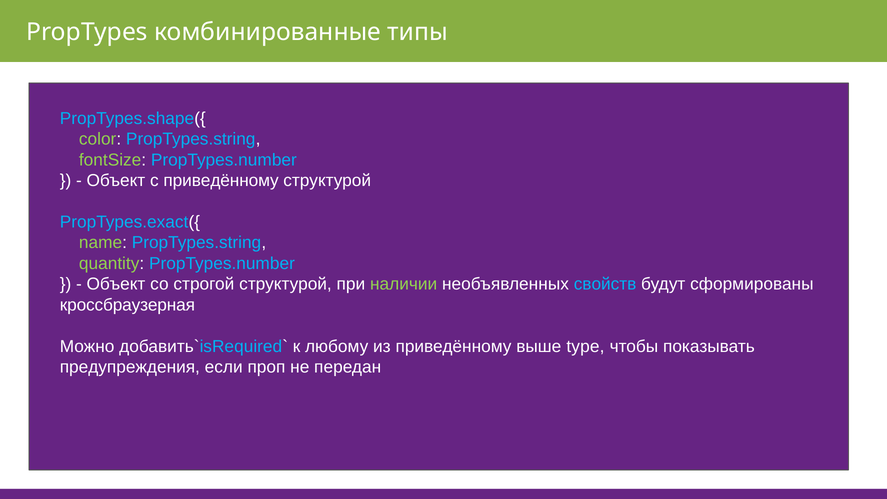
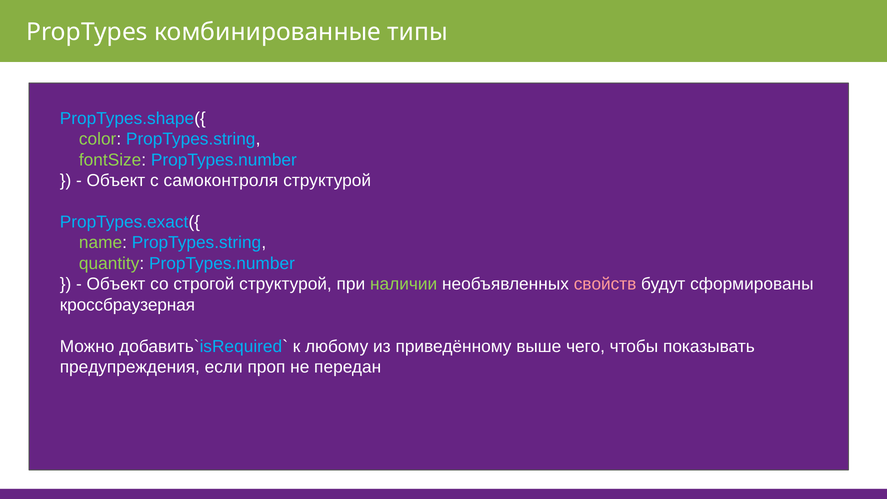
с приведённому: приведённому -> самоконтроля (221, 181)
свойств colour: light blue -> pink (605, 284)
type: type -> чего (586, 346)
